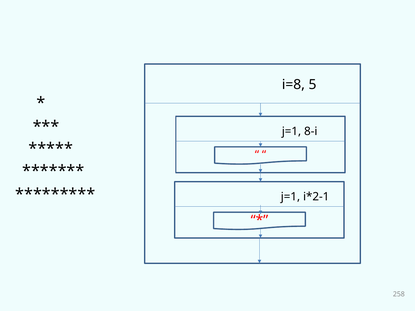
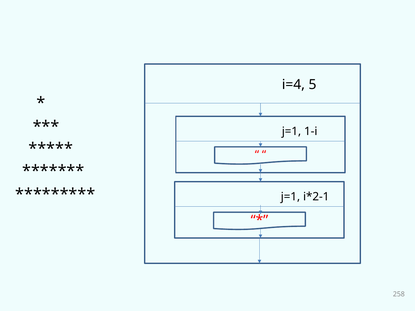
i=8: i=8 -> i=4 (293, 85)
8-i: 8-i -> 1-i (311, 132)
